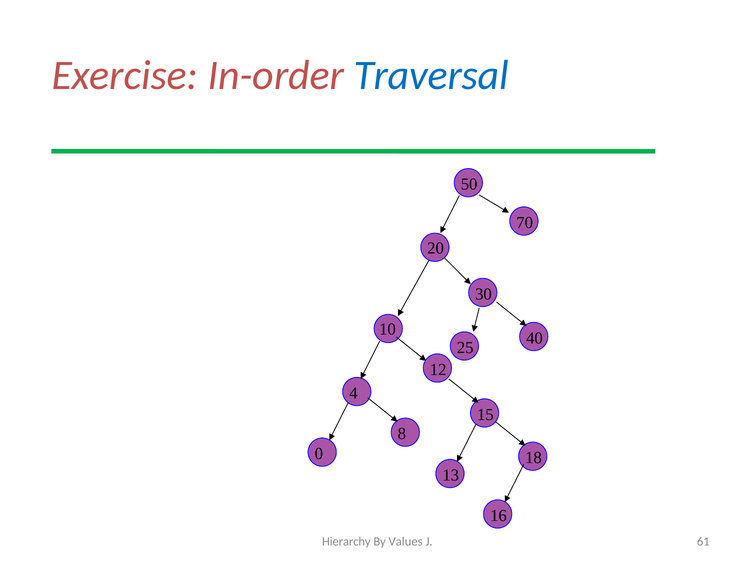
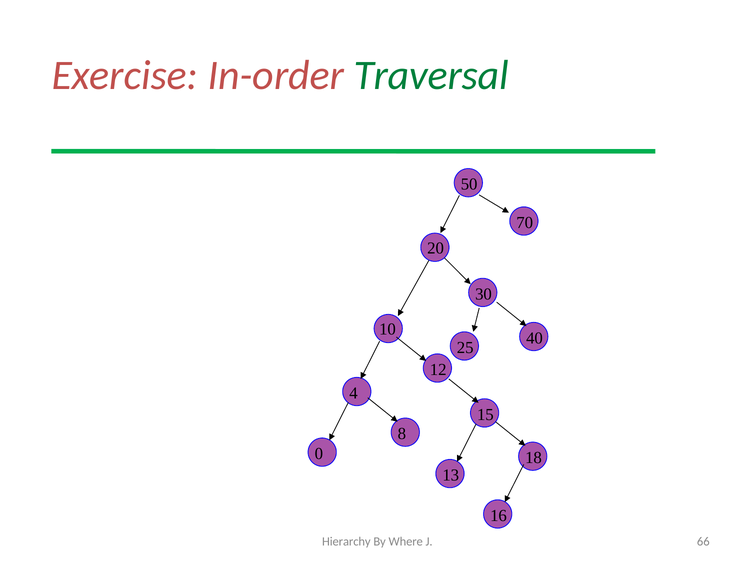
Traversal colour: blue -> green (431, 75)
Values: Values -> Where (406, 541)
61: 61 -> 66 (703, 541)
